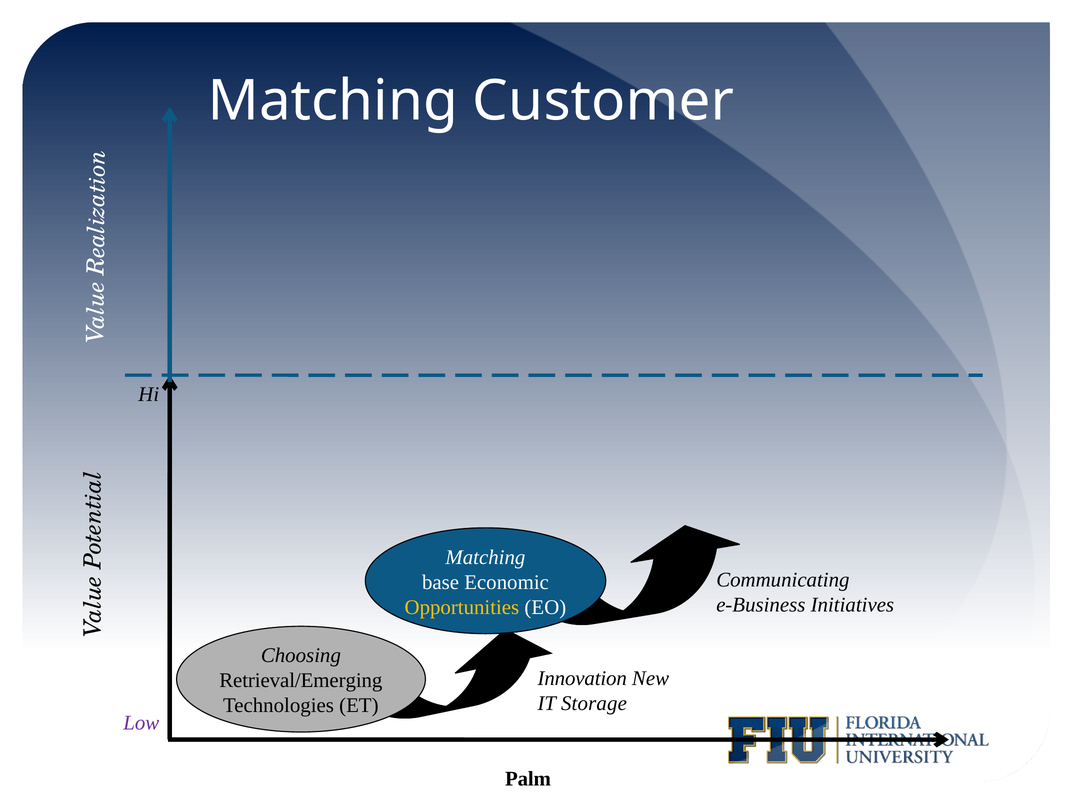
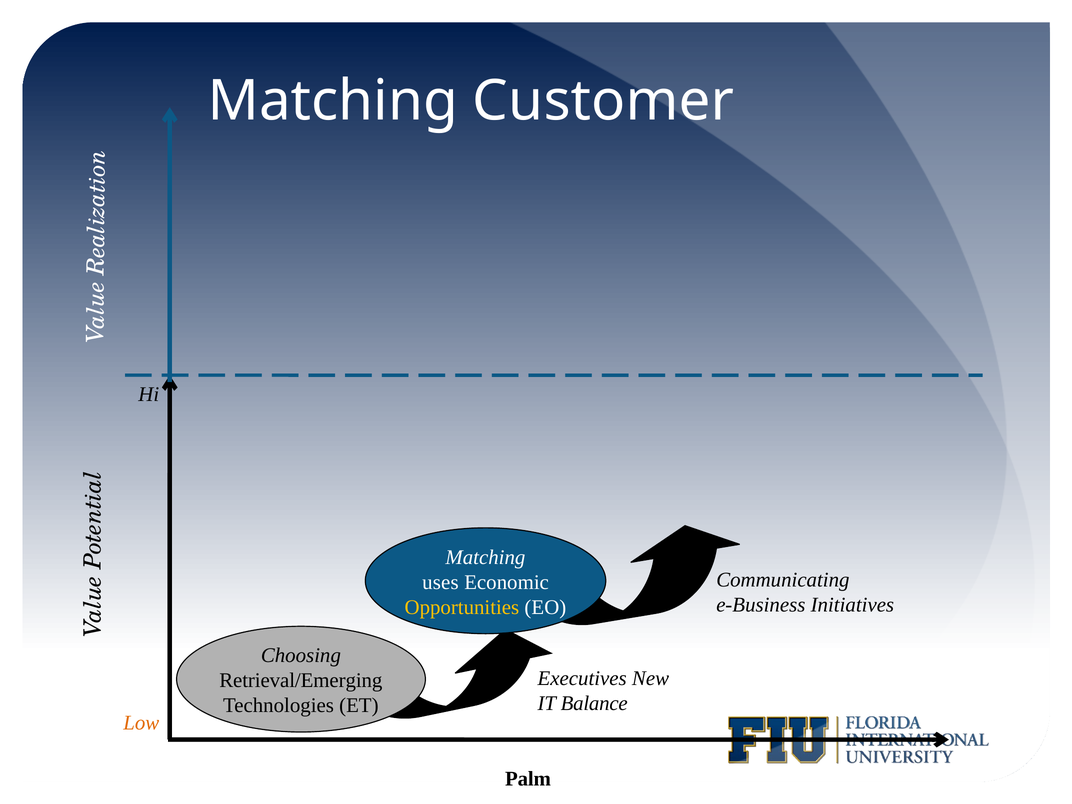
base: base -> uses (440, 582)
Innovation: Innovation -> Executives (582, 678)
Storage: Storage -> Balance (594, 703)
Low colour: purple -> orange (141, 723)
